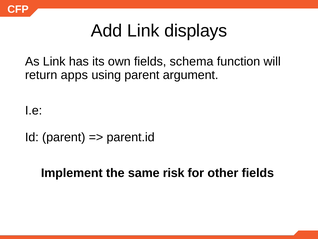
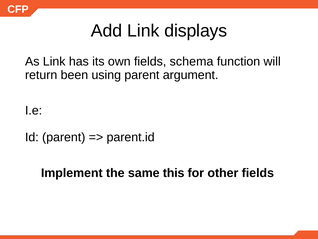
apps: apps -> been (74, 75)
risk: risk -> this (174, 173)
